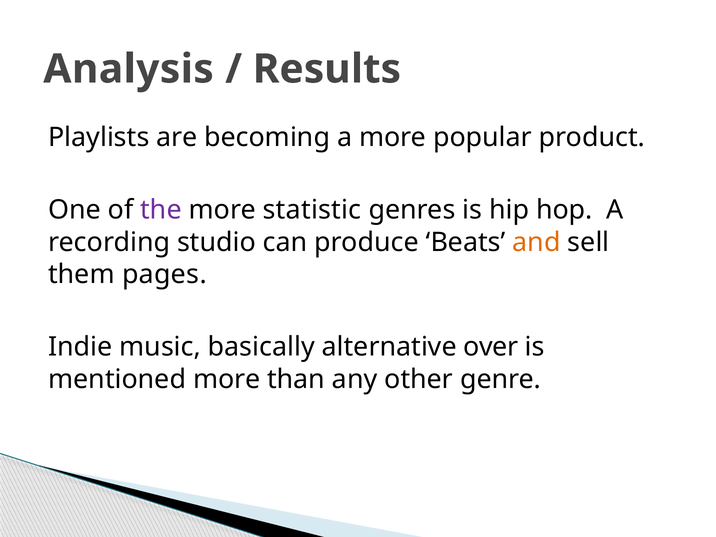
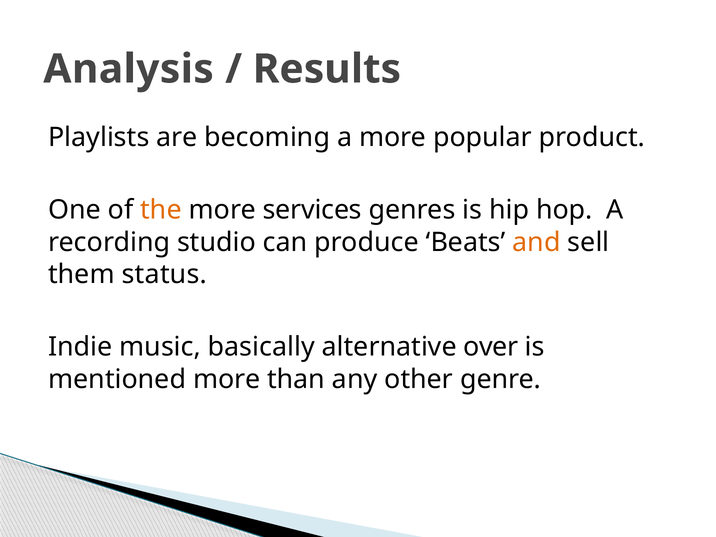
the colour: purple -> orange (161, 210)
statistic: statistic -> services (312, 210)
pages: pages -> status (164, 274)
